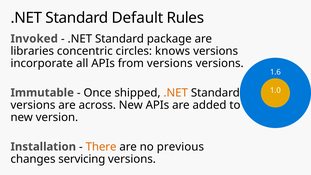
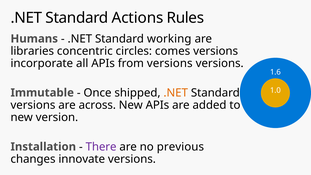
Default: Default -> Actions (138, 18)
Invoked: Invoked -> Humans (34, 39)
package: package -> working (169, 39)
knows: knows -> comes (173, 51)
There colour: orange -> purple (101, 147)
servicing: servicing -> innovate (82, 159)
